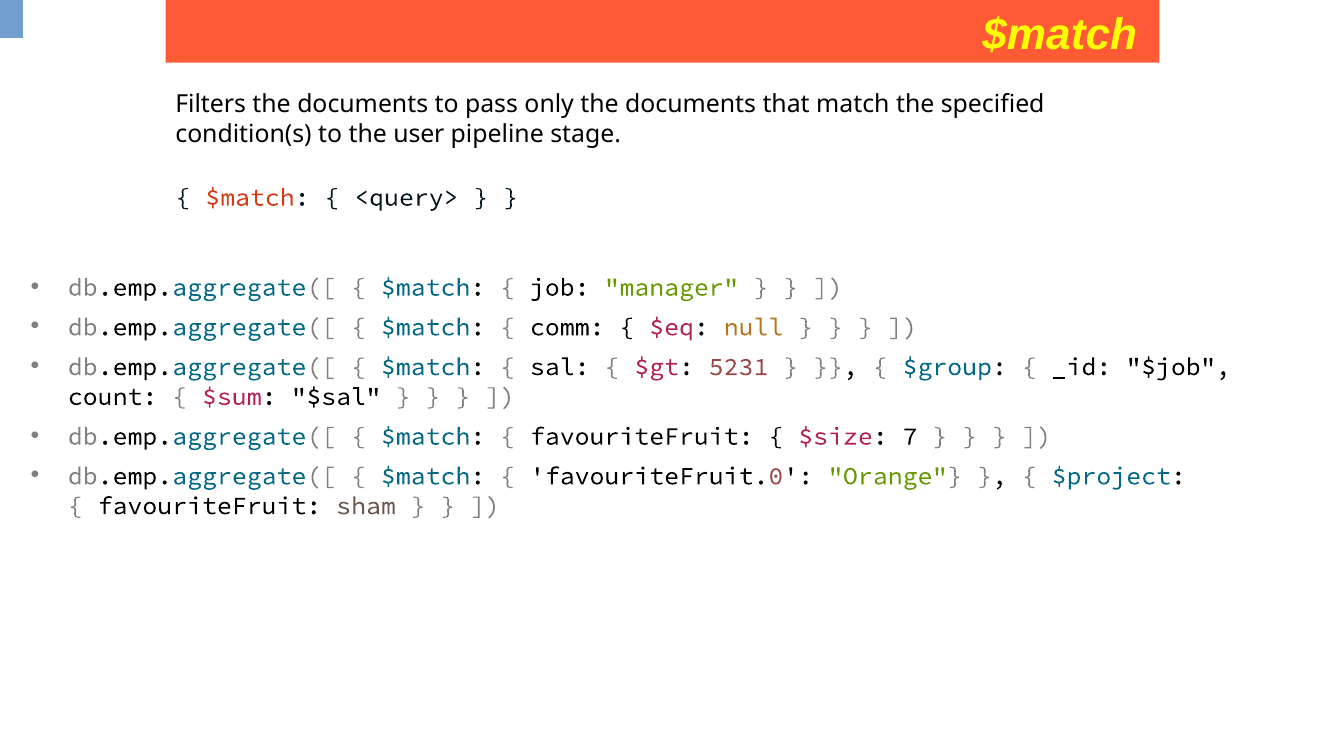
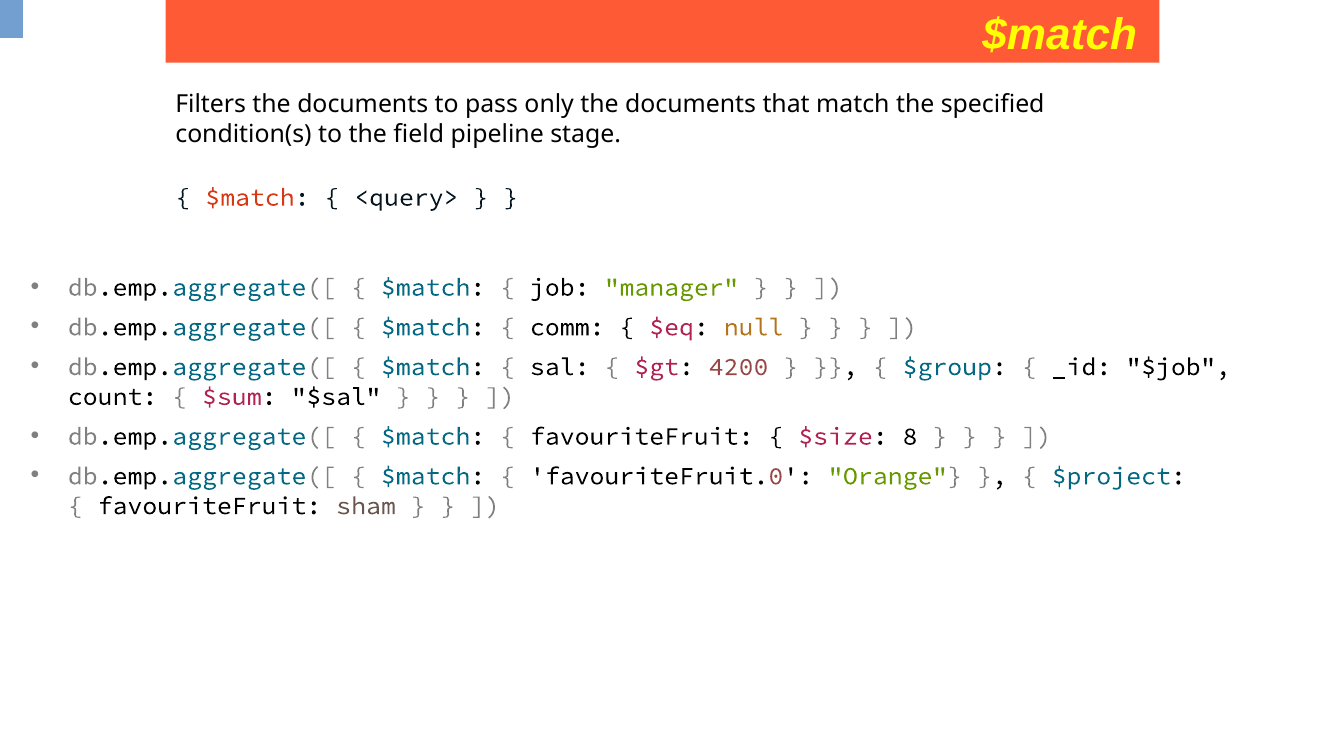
user: user -> field (419, 134)
5231: 5231 -> 4200 (739, 367)
7: 7 -> 8 (910, 437)
